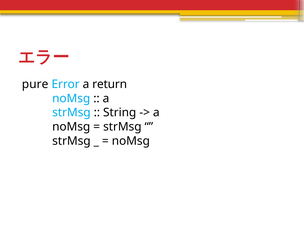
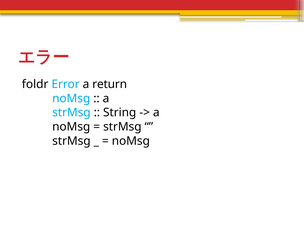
pure: pure -> foldr (35, 84)
